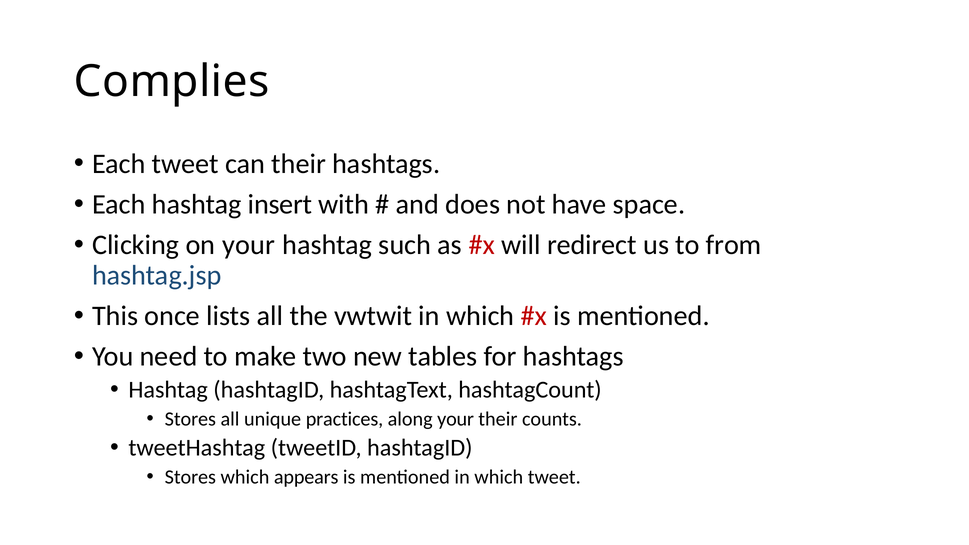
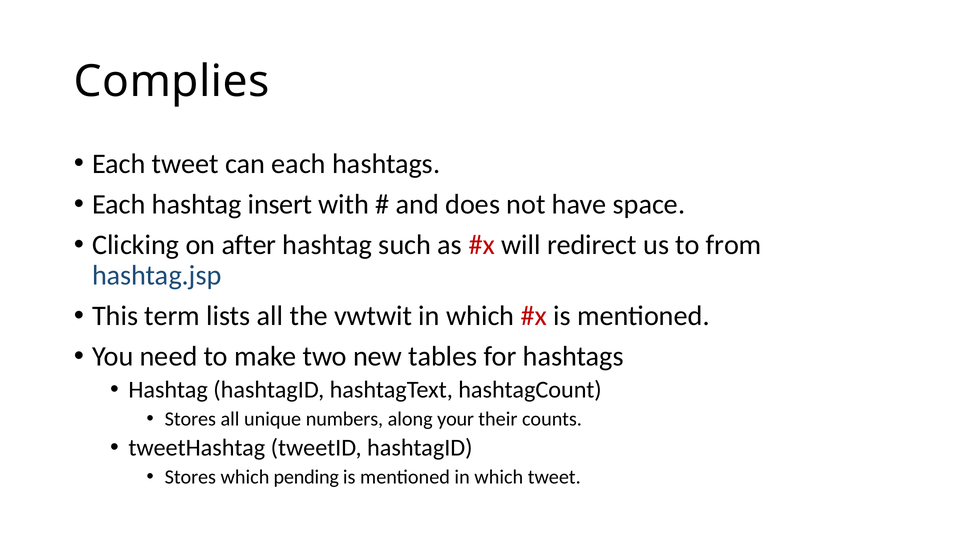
can their: their -> each (299, 164)
on your: your -> after (249, 245)
once: once -> term (172, 316)
practices: practices -> numbers (344, 419)
appears: appears -> pending (306, 477)
